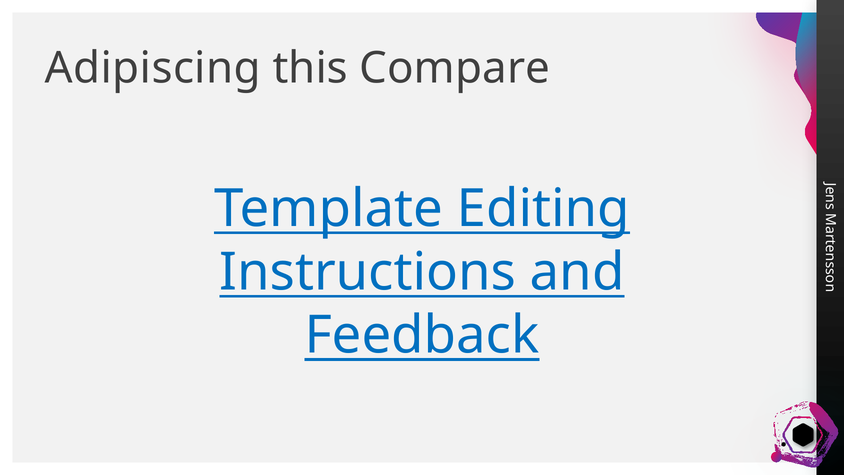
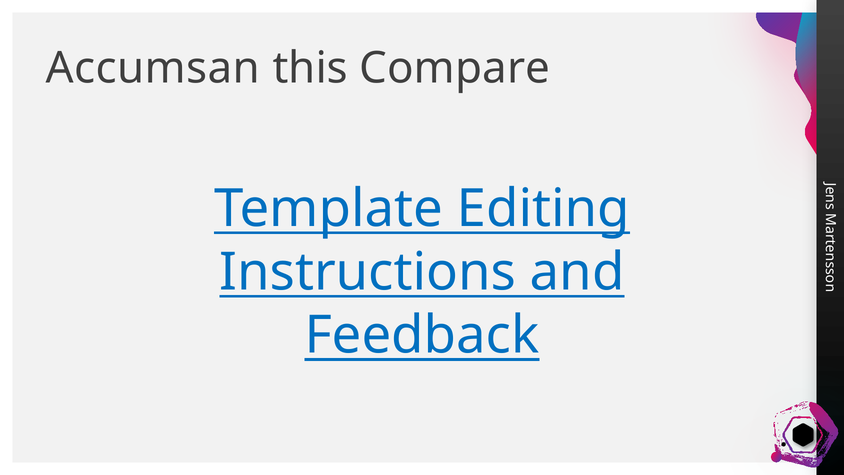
Adipiscing: Adipiscing -> Accumsan (153, 68)
